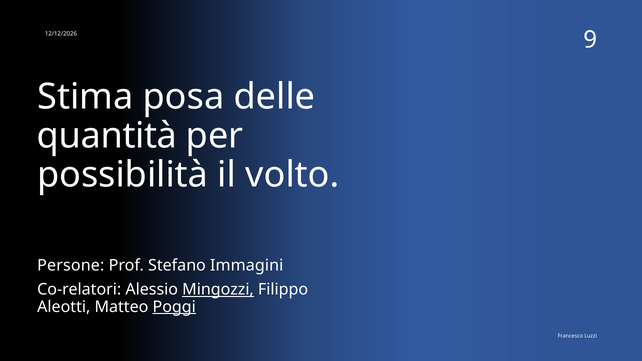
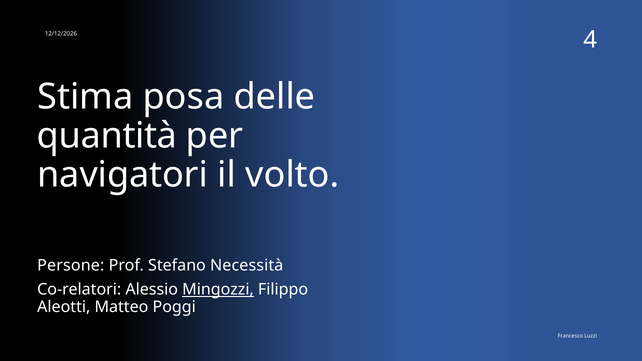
9: 9 -> 4 (590, 40)
possibilità: possibilità -> navigatori (123, 175)
Immagini: Immagini -> Necessità (247, 266)
Poggi underline: present -> none (174, 307)
